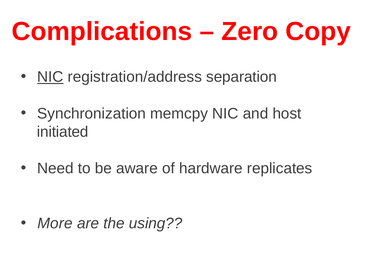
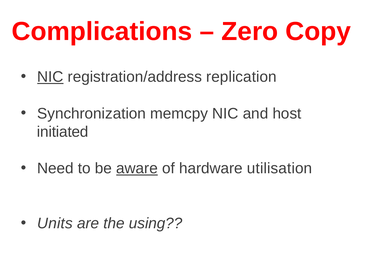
separation: separation -> replication (241, 77)
aware underline: none -> present (137, 169)
replicates: replicates -> utilisation (280, 169)
More: More -> Units (55, 224)
